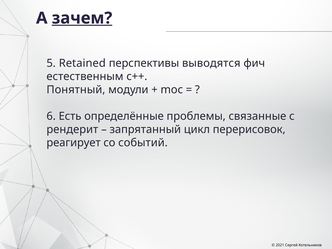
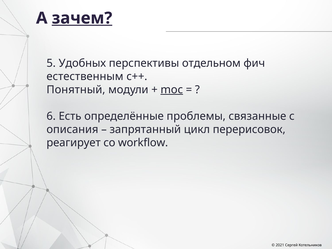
Retained: Retained -> Удобных (82, 63)
выводятся: выводятся -> отдельном (211, 63)
moc underline: none -> present (172, 90)
рендерит: рендерит -> описания (72, 129)
событий: событий -> workflow (143, 143)
